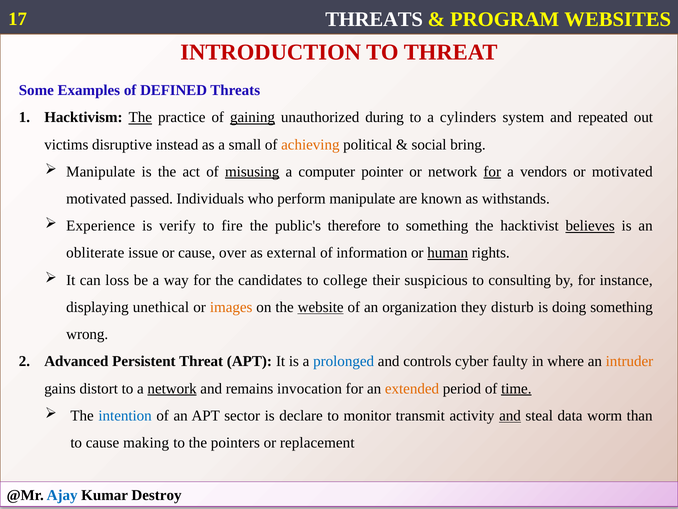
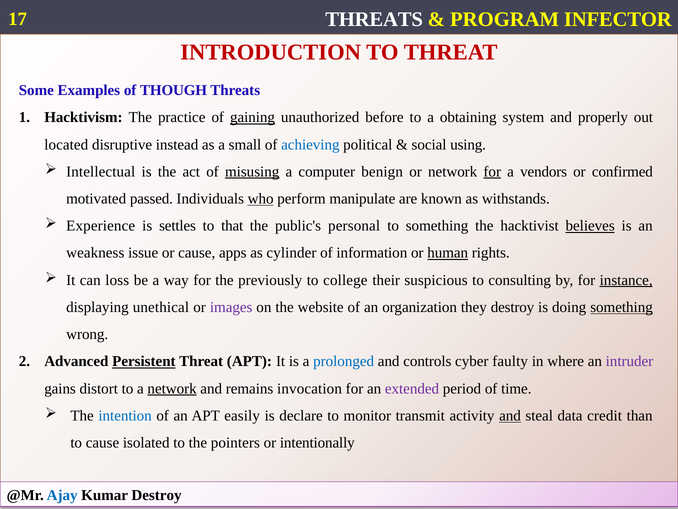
WEBSITES: WEBSITES -> INFECTOR (618, 19)
DEFINED: DEFINED -> THOUGH (174, 90)
The underline: present -> none (140, 117)
during: during -> before (384, 117)
cylinders: cylinders -> obtaining (468, 117)
repeated: repeated -> properly (603, 117)
victims: victims -> located (66, 144)
achieving colour: orange -> blue (310, 144)
bring: bring -> using (468, 144)
Manipulate: Manipulate -> Intellectual (101, 171)
pointer: pointer -> benign (382, 171)
or motivated: motivated -> confirmed (622, 171)
who underline: none -> present (261, 199)
verify: verify -> settles (178, 226)
fire: fire -> that (232, 226)
therefore: therefore -> personal (354, 226)
obliterate: obliterate -> weakness (95, 253)
over: over -> apps (233, 253)
external: external -> cylinder (291, 253)
candidates: candidates -> previously (270, 280)
instance underline: none -> present (626, 280)
images colour: orange -> purple (231, 307)
website underline: present -> none (321, 307)
they disturb: disturb -> destroy (513, 307)
something underline: none -> present (622, 307)
Persistent underline: none -> present (144, 361)
intruder colour: orange -> purple (629, 361)
extended colour: orange -> purple (412, 388)
time underline: present -> none (516, 388)
sector: sector -> easily (242, 415)
worm: worm -> credit (605, 415)
making: making -> isolated (146, 442)
replacement: replacement -> intentionally (317, 442)
